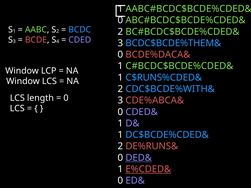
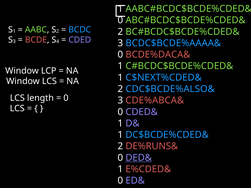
BCDC$BCDE%THEM&: BCDC$BCDE%THEM& -> BCDC$BCDE%AAAA& (173, 43)
C$RUNS%CDED&: C$RUNS%CDED& -> C$NEXT%CDED& (164, 78)
CDC$BCDE%WITH&: CDC$BCDE%WITH& -> CDC$BCDE%ALSO& (170, 89)
E%CDED& underline: present -> none (148, 169)
